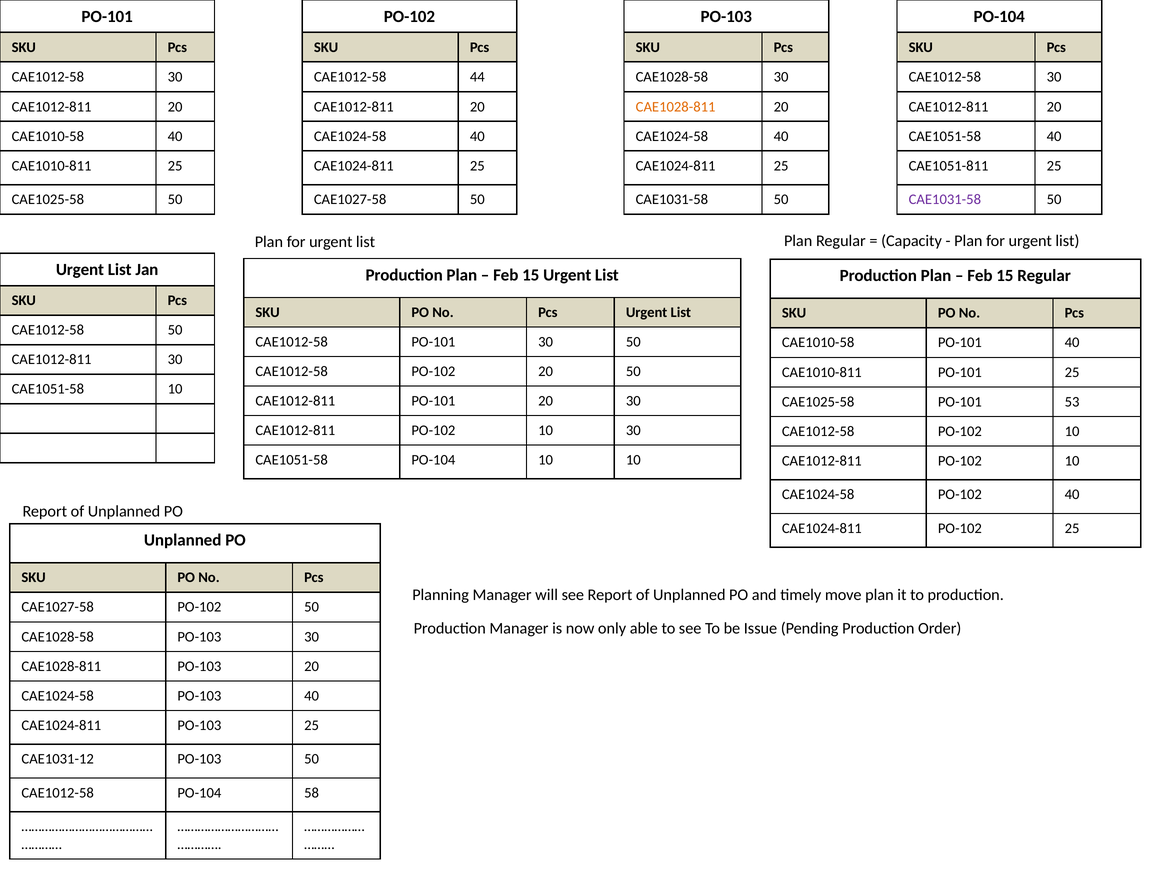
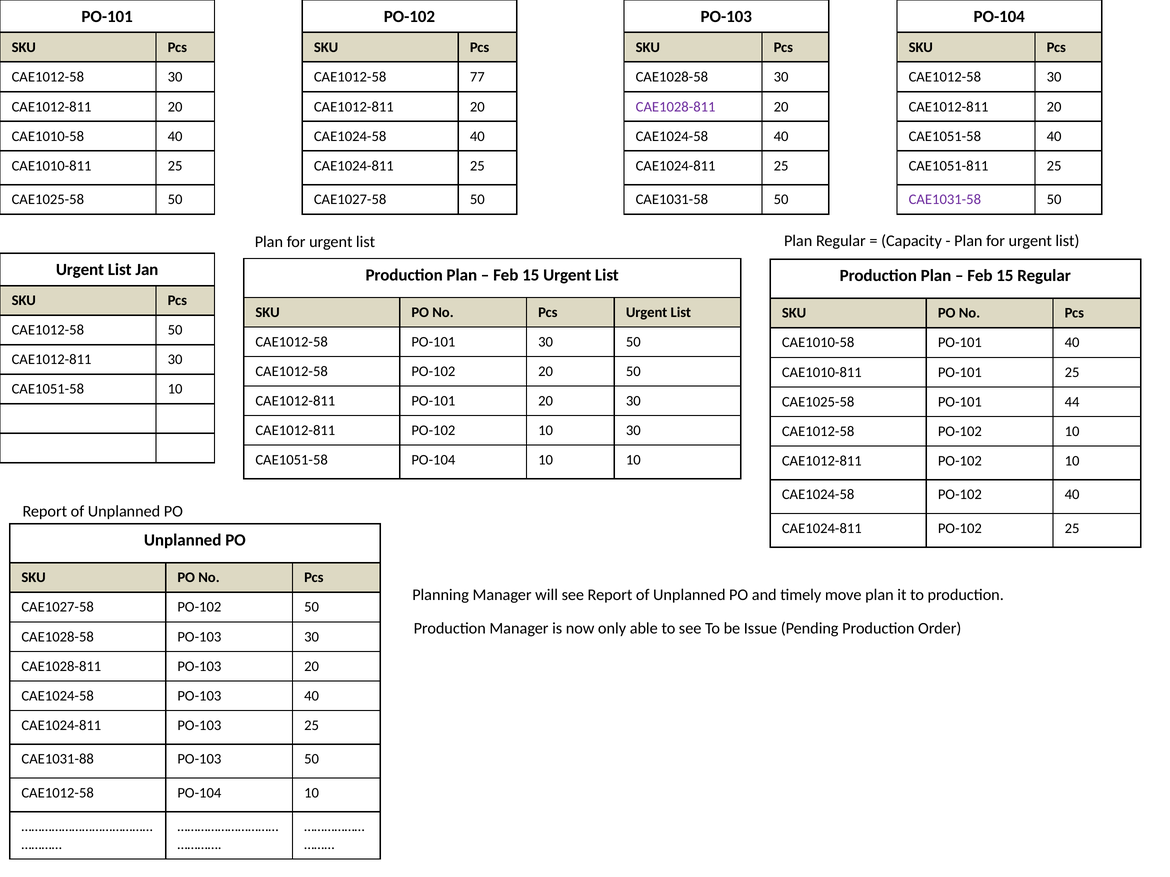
44: 44 -> 77 (477, 77)
CAE1028-811 colour: orange -> purple (676, 107)
53: 53 -> 44 (1072, 402)
CAE1031-12: CAE1031-12 -> CAE1031-88 (58, 760)
CAE1012-58 PO-104 58: 58 -> 10 (312, 793)
